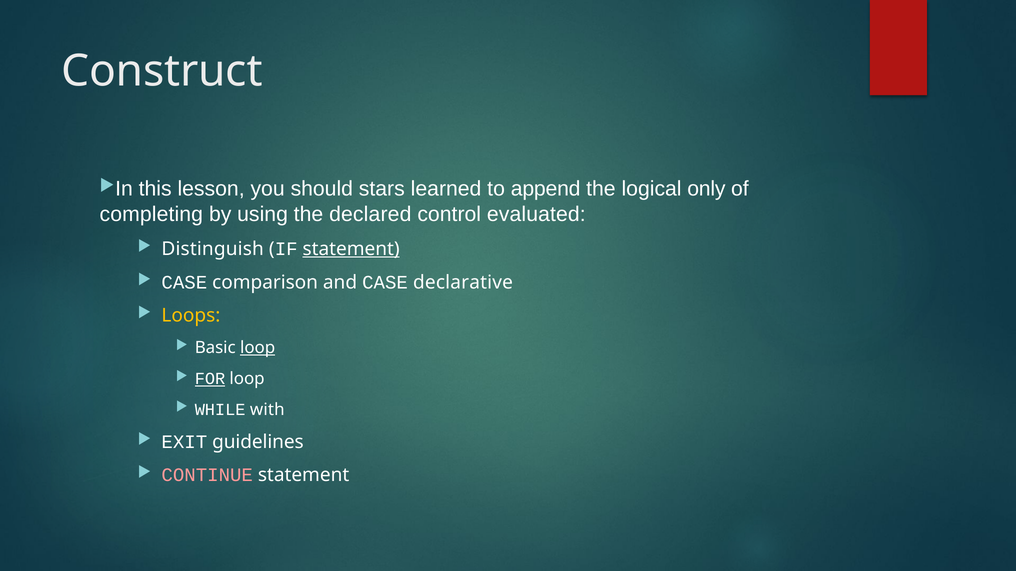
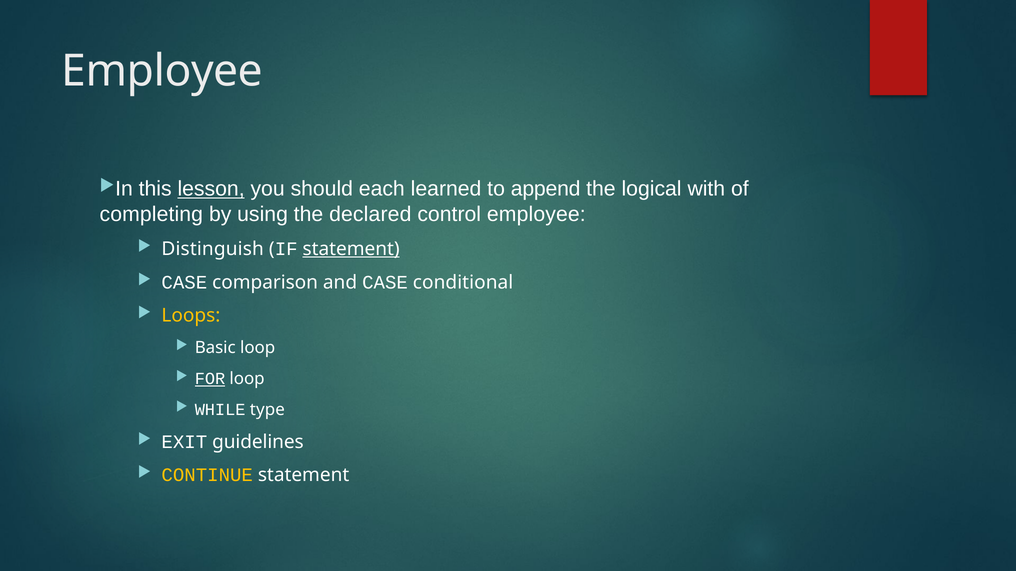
Construct: Construct -> Employee (162, 71)
lesson underline: none -> present (211, 189)
stars: stars -> each (382, 189)
only: only -> with (706, 189)
control evaluated: evaluated -> employee (536, 214)
declarative: declarative -> conditional (463, 283)
loop underline: present -> none (258, 348)
with: with -> type (267, 410)
CONTINUE colour: pink -> yellow (207, 476)
